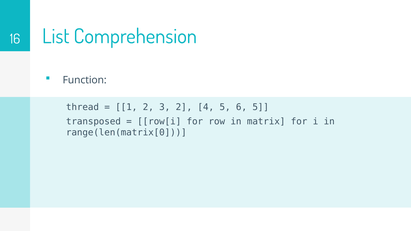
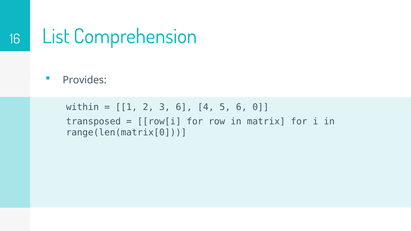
Function: Function -> Provides (85, 80)
thread: thread -> within (82, 107)
3 2: 2 -> 6 (184, 107)
6 5: 5 -> 0 (261, 107)
